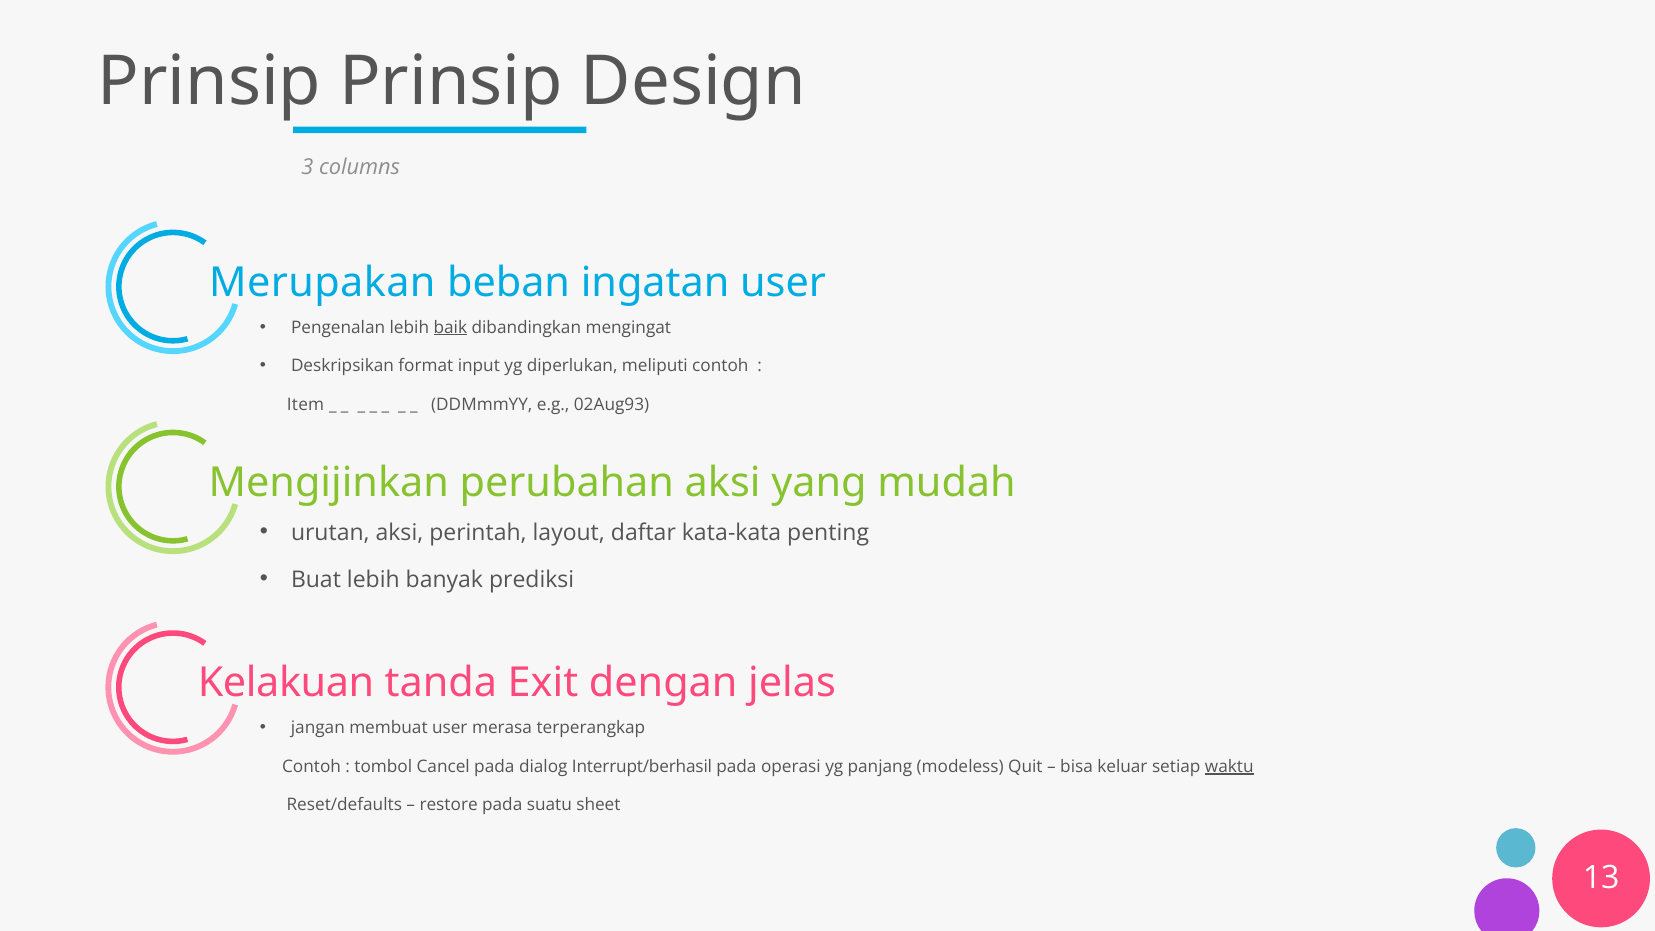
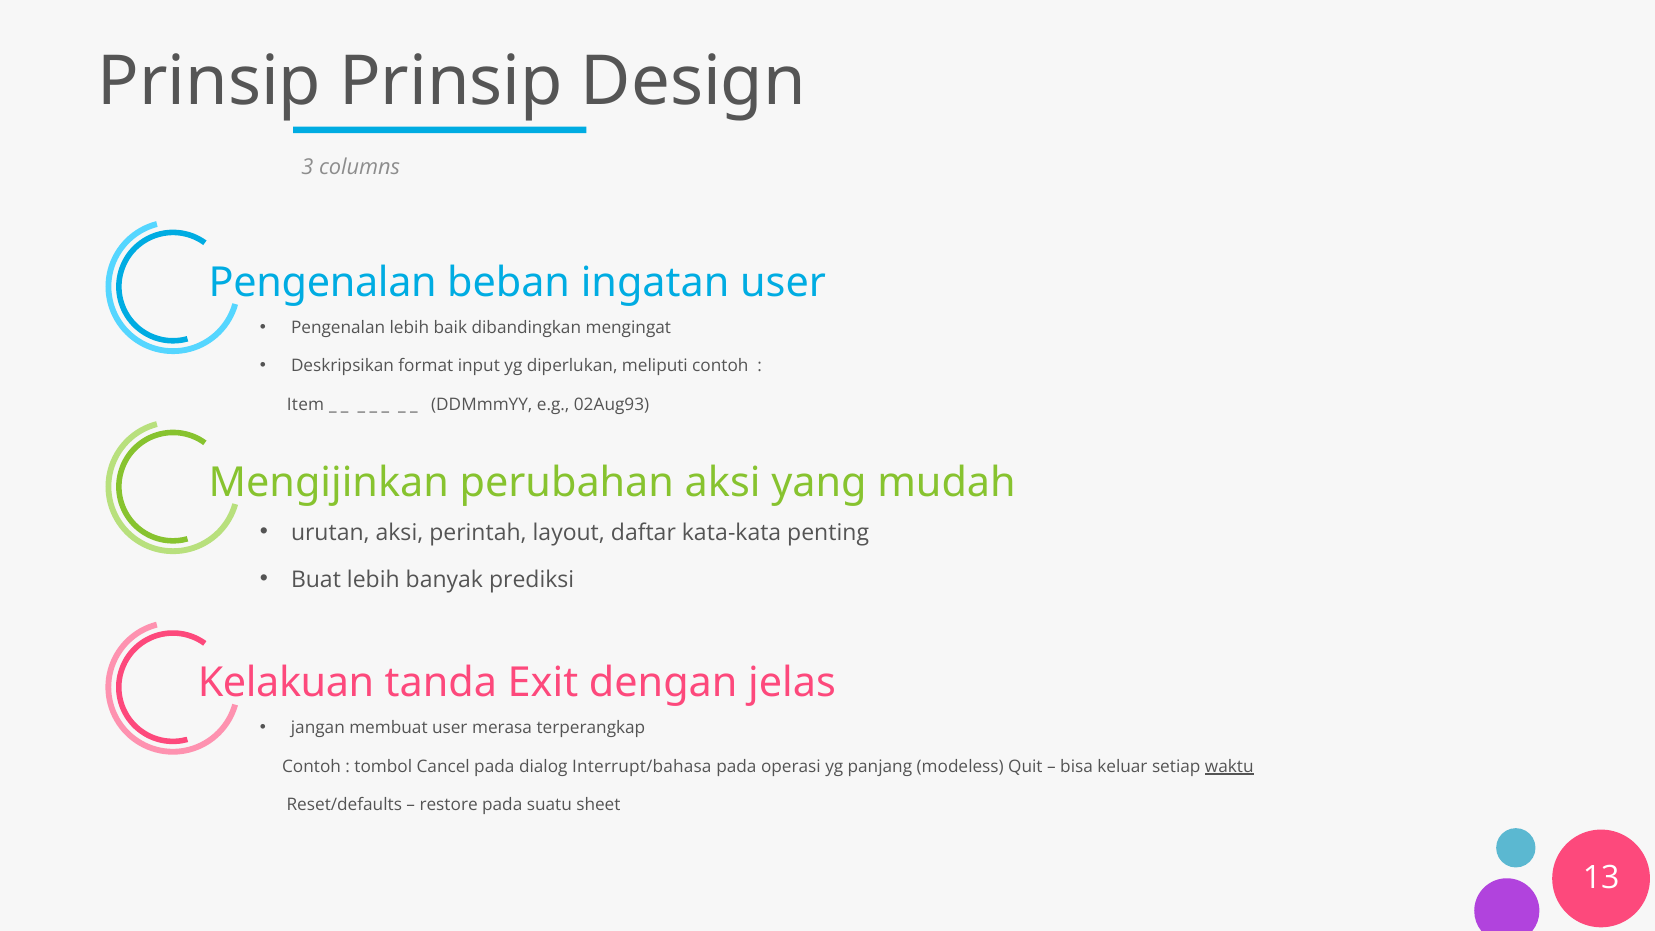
Merupakan: Merupakan -> Pengenalan (323, 283)
baik underline: present -> none (450, 327)
Interrupt/berhasil: Interrupt/berhasil -> Interrupt/bahasa (642, 767)
